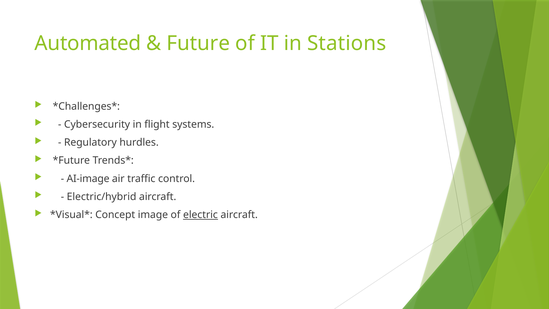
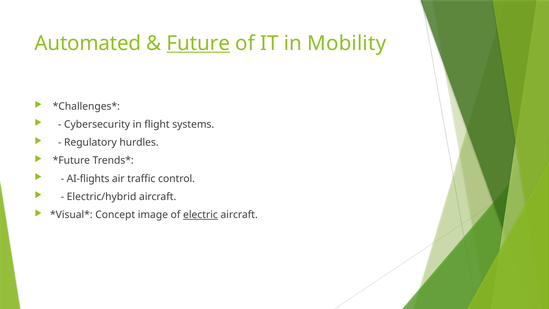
Future underline: none -> present (198, 43)
Stations: Stations -> Mobility (347, 43)
AI-image: AI-image -> AI-flights (88, 179)
